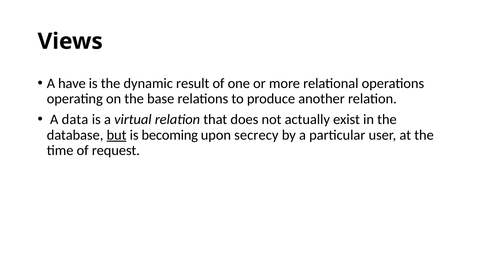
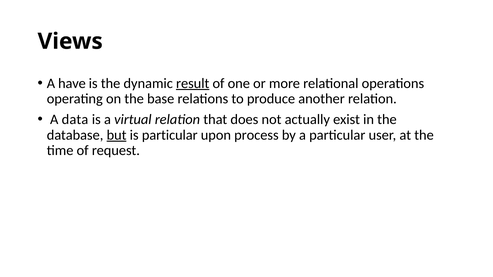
result underline: none -> present (193, 83)
is becoming: becoming -> particular (170, 135)
secrecy: secrecy -> process (256, 135)
